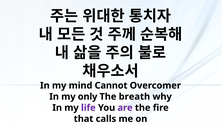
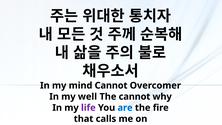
only: only -> well (88, 97)
The breath: breath -> cannot (135, 97)
are colour: purple -> blue (125, 108)
